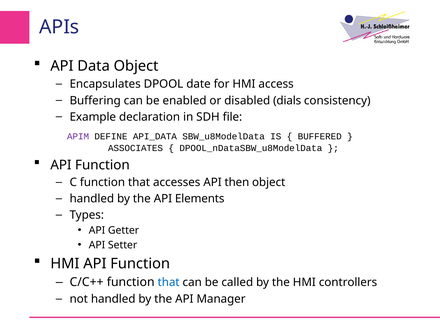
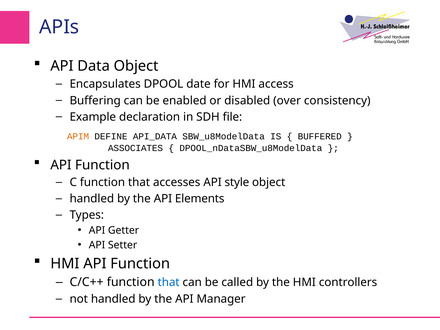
dials: dials -> over (287, 101)
APIM colour: purple -> orange (78, 136)
then: then -> style (237, 182)
